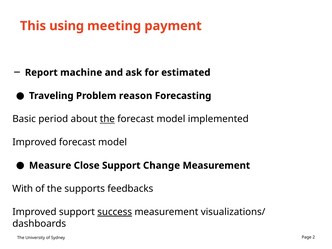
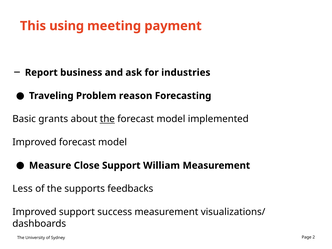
machine: machine -> business (81, 73)
estimated: estimated -> industries (186, 73)
period: period -> grants (53, 119)
Change: Change -> William (162, 165)
With: With -> Less (23, 189)
success underline: present -> none (115, 212)
